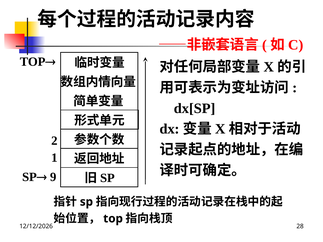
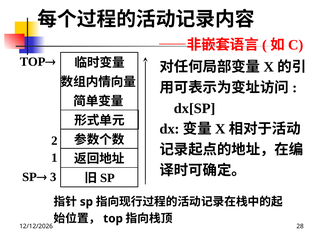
9: 9 -> 3 (53, 177)
